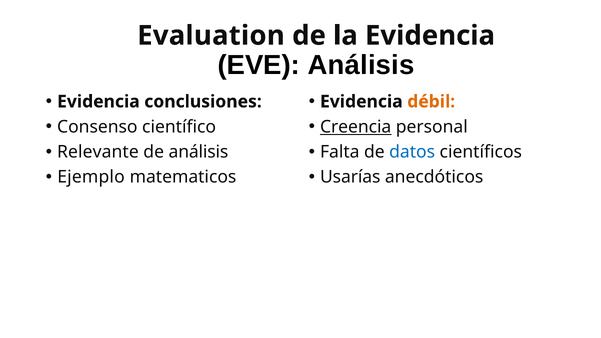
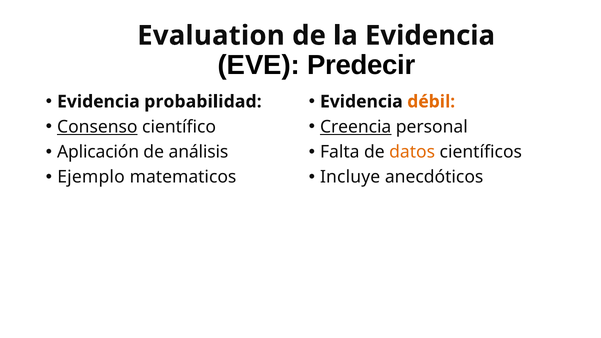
EVE Análisis: Análisis -> Predecir (361, 65)
conclusiones: conclusiones -> probabilidad (203, 102)
Consenso underline: none -> present (97, 127)
Relevante: Relevante -> Aplicación (98, 152)
datos colour: blue -> orange (412, 152)
Usarías: Usarías -> Incluye (350, 177)
